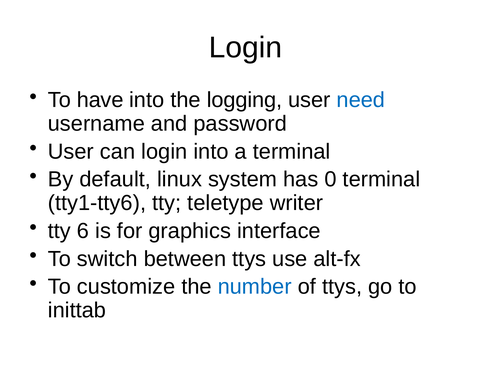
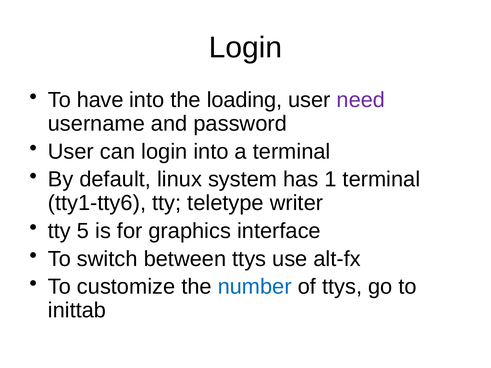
logging: logging -> loading (244, 100)
need colour: blue -> purple (361, 100)
0: 0 -> 1 (330, 180)
6: 6 -> 5 (83, 231)
